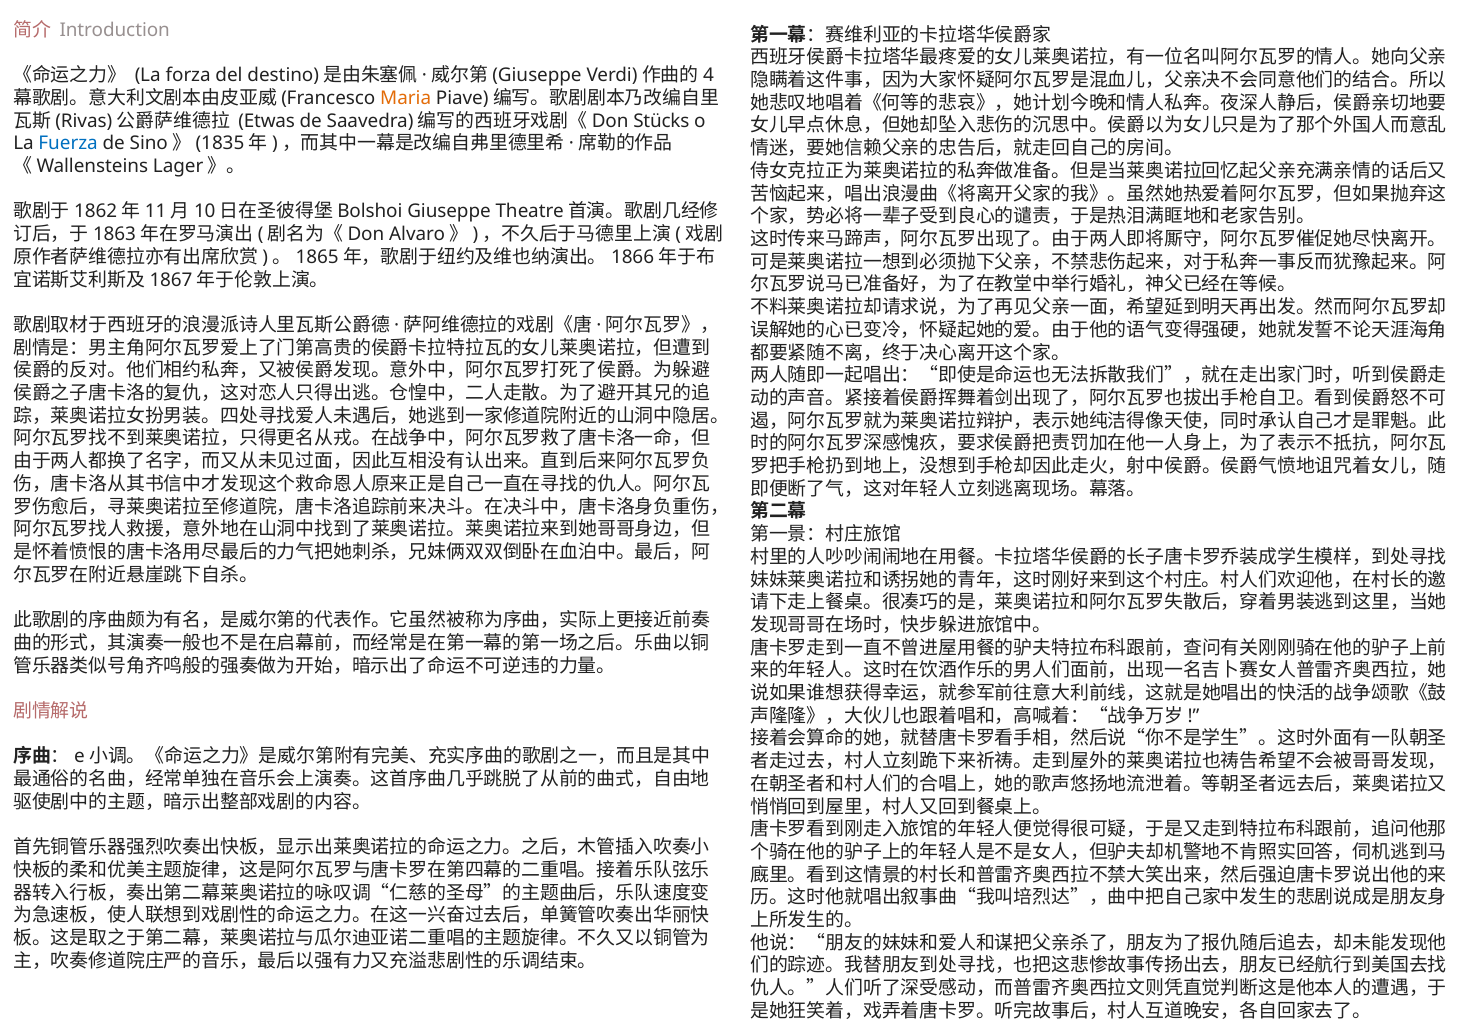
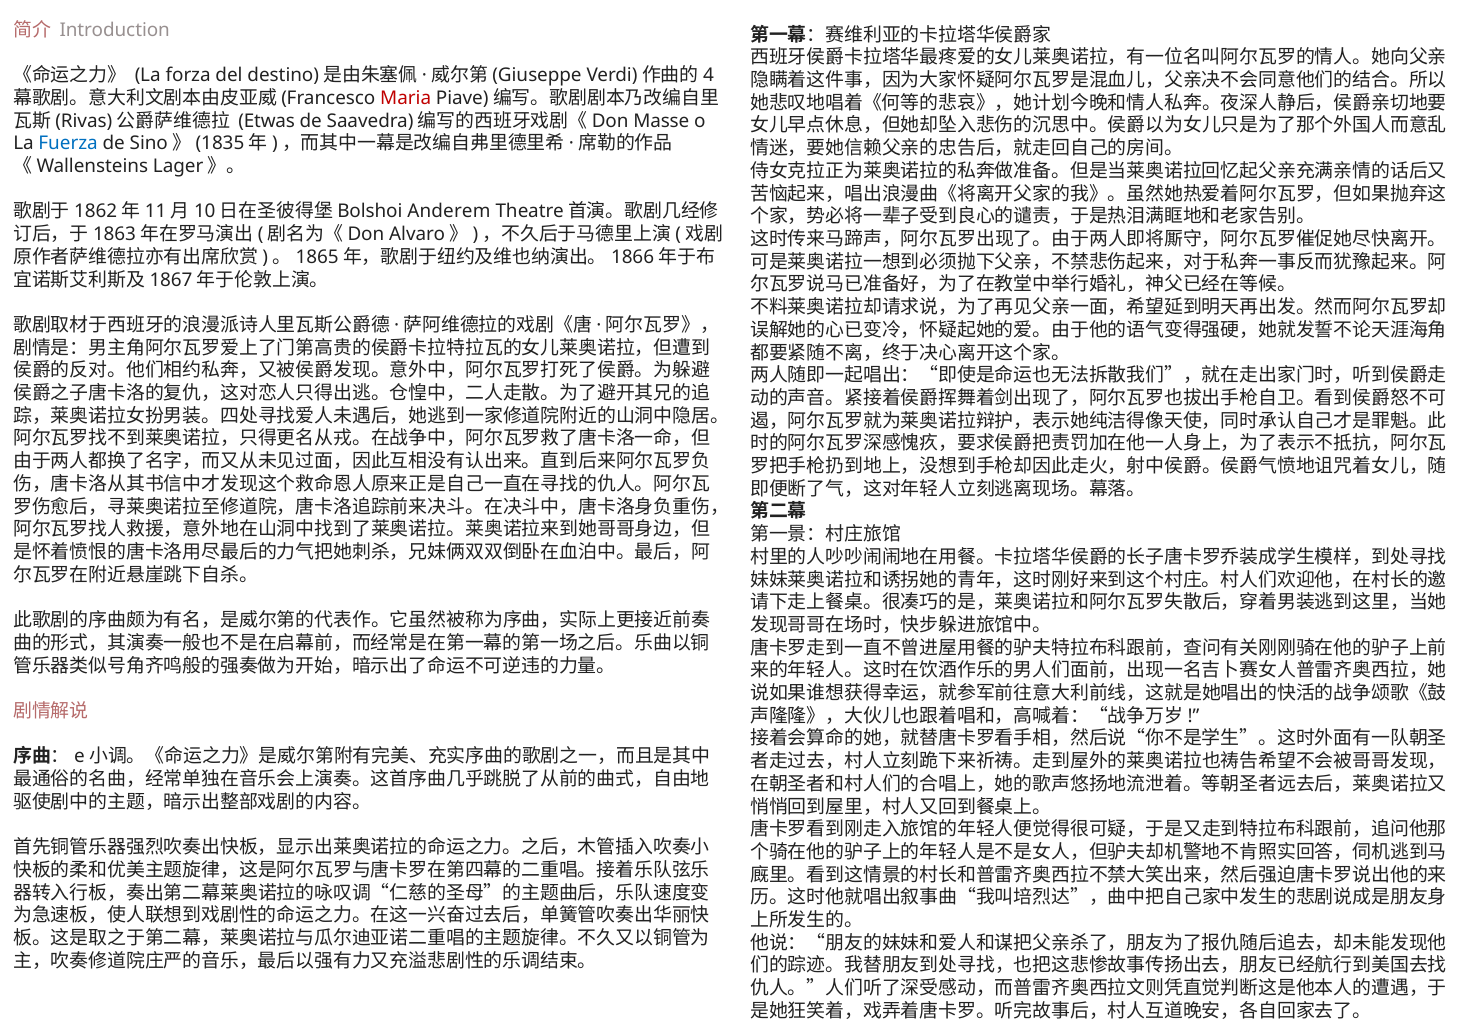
Maria colour: orange -> red (406, 98)
Stücks: Stücks -> Masse (661, 121)
Giuseppe: Giuseppe -> Anderem (449, 212)
